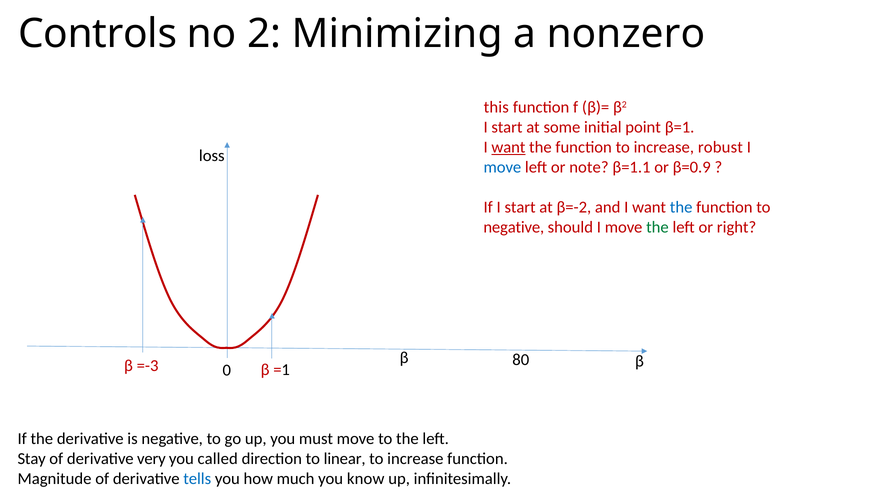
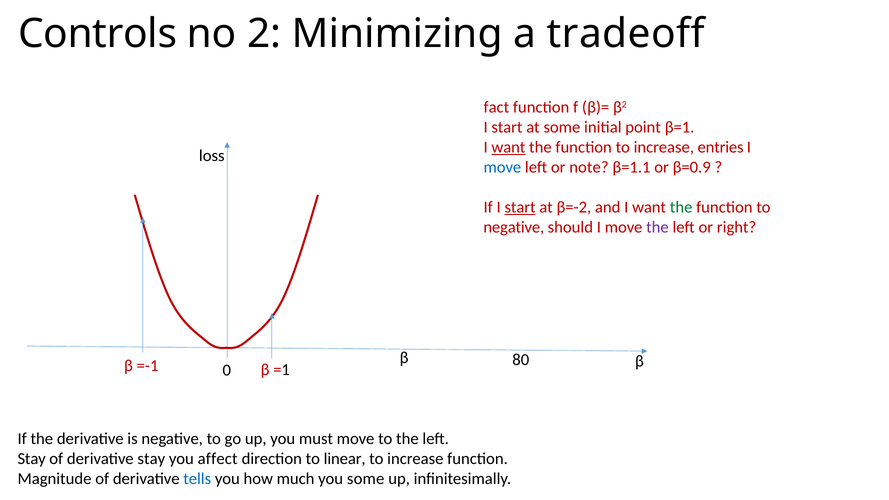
nonzero: nonzero -> tradeoff (626, 34)
this: this -> fact (496, 107)
robust: robust -> entries (721, 147)
start underline: none -> present (520, 207)
the colour: blue -> green (681, 207)
the colour: green -> purple (657, 227)
=-3: =-3 -> =-1 (148, 366)
derivative very: very -> stay (151, 459)
called: called -> affect (218, 459)
you know: know -> some (366, 479)
